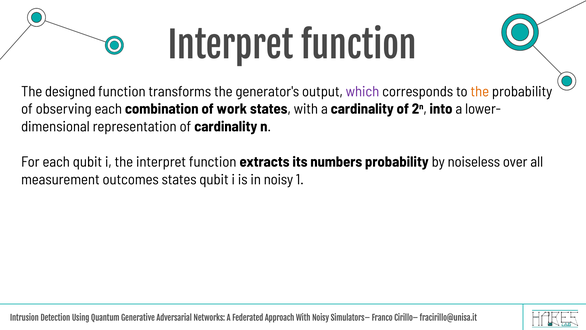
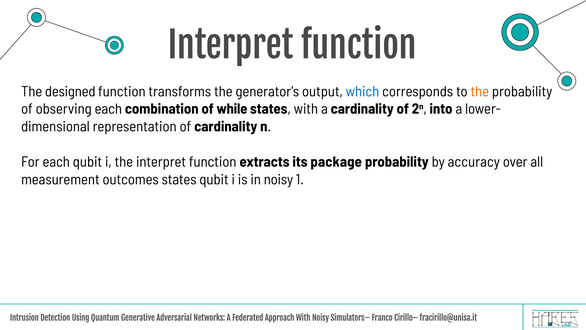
which colour: purple -> blue (362, 91)
work: work -> while (232, 109)
numbers: numbers -> package (336, 162)
noiseless: noiseless -> accuracy (474, 162)
